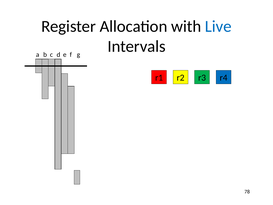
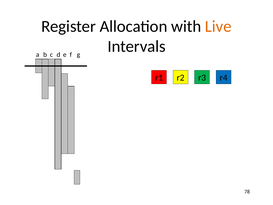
Live colour: blue -> orange (218, 26)
